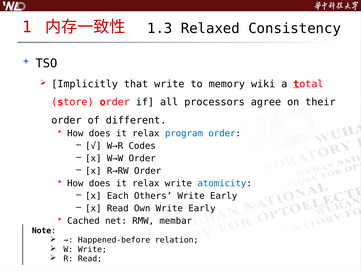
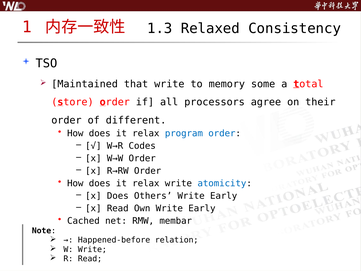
Implicitly: Implicitly -> Maintained (85, 84)
wiki: wiki -> some (263, 84)
x Each: Each -> Does (118, 196)
